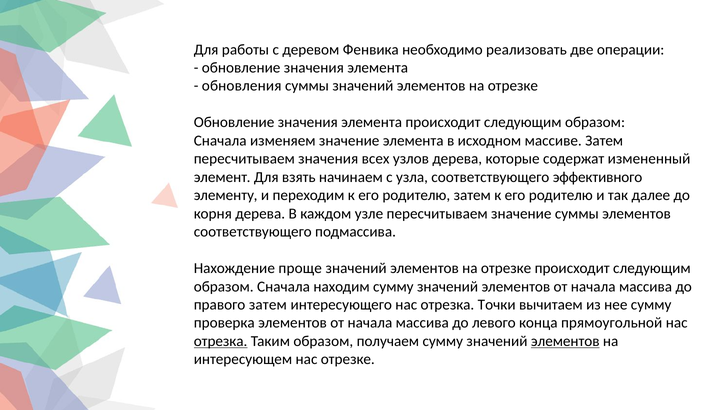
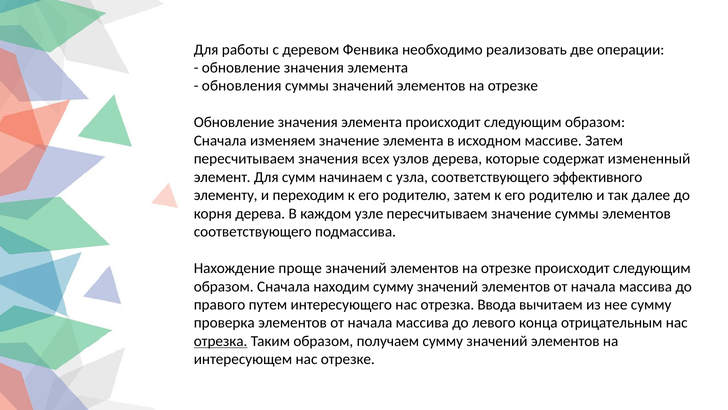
взять: взять -> сумм (299, 177)
правого затем: затем -> путем (268, 304)
Точки: Точки -> Ввода (497, 304)
прямоугольной: прямоугольной -> отрицательным (612, 323)
элементов underline: present -> none (565, 341)
